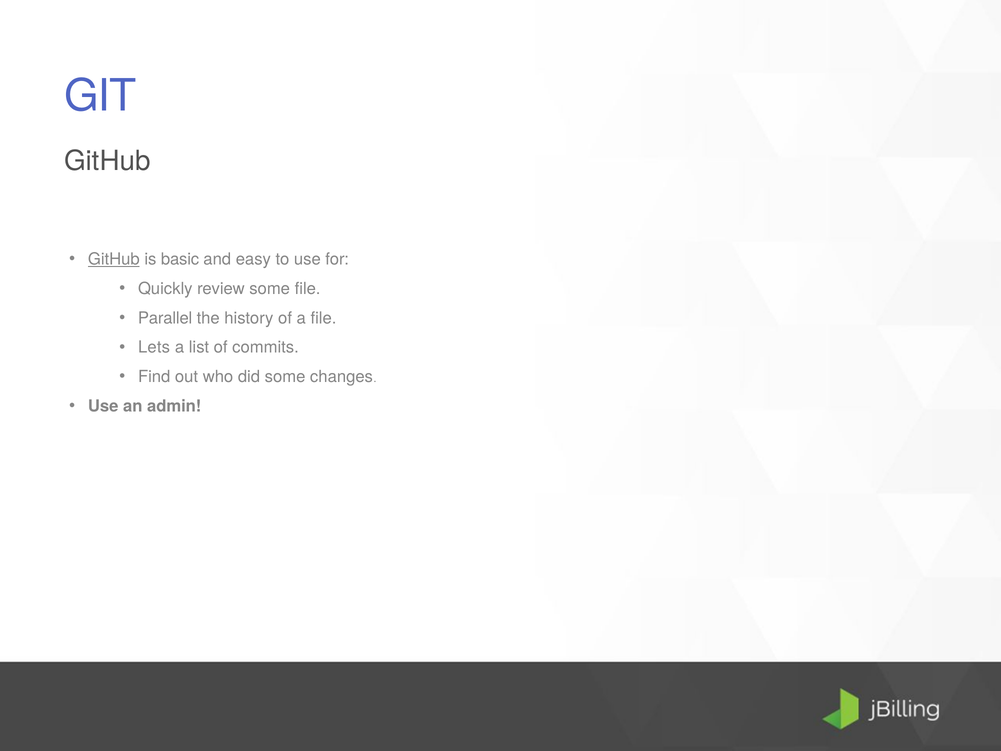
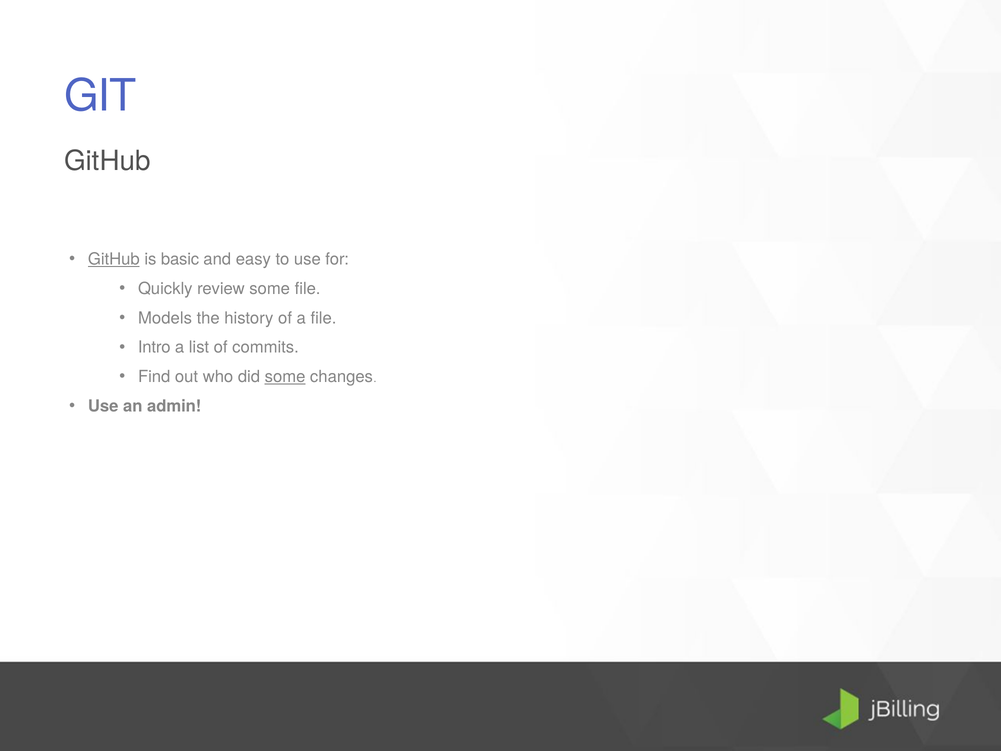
Parallel: Parallel -> Models (165, 318)
Lets: Lets -> Intro (154, 347)
some underline: none -> present (285, 377)
